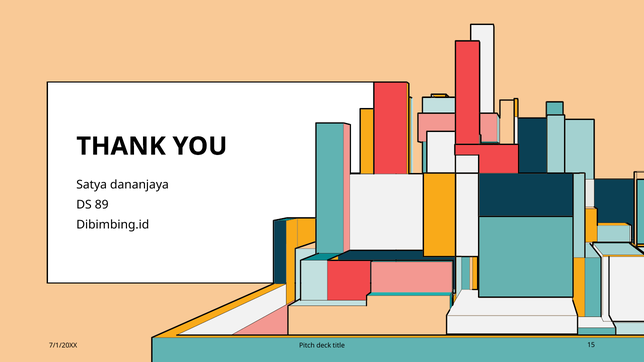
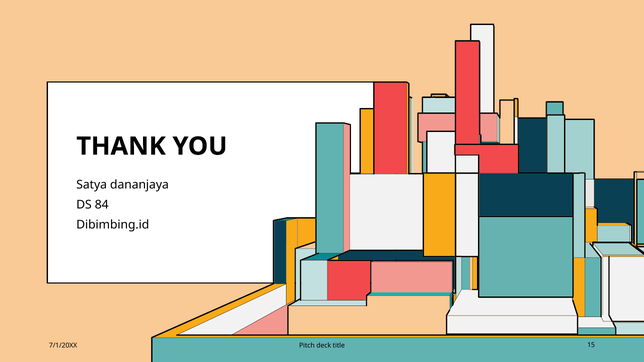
89: 89 -> 84 (102, 205)
